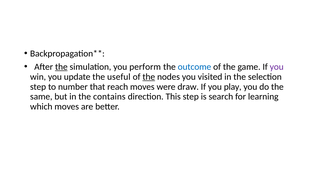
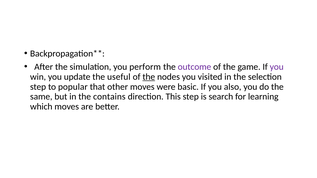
the underline: present -> none (61, 67)
outcome colour: blue -> purple (194, 67)
number: number -> popular (73, 87)
reach: reach -> other (118, 87)
draw: draw -> basic (188, 87)
play: play -> also (233, 87)
